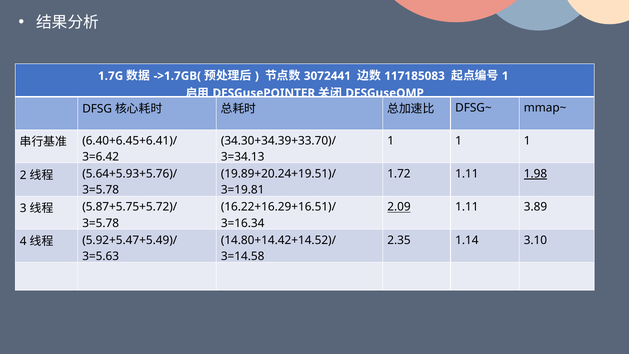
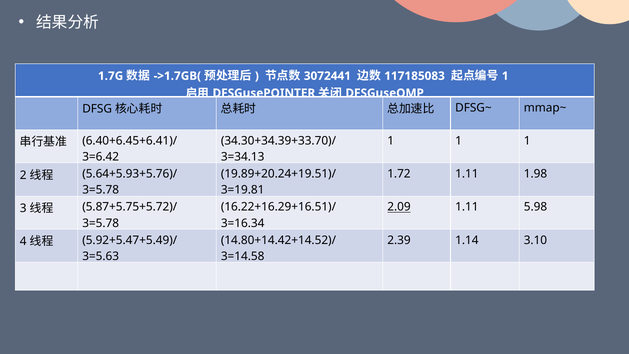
1.98 underline: present -> none (535, 174)
3.89: 3.89 -> 5.98 (535, 207)
2.35: 2.35 -> 2.39 (399, 240)
